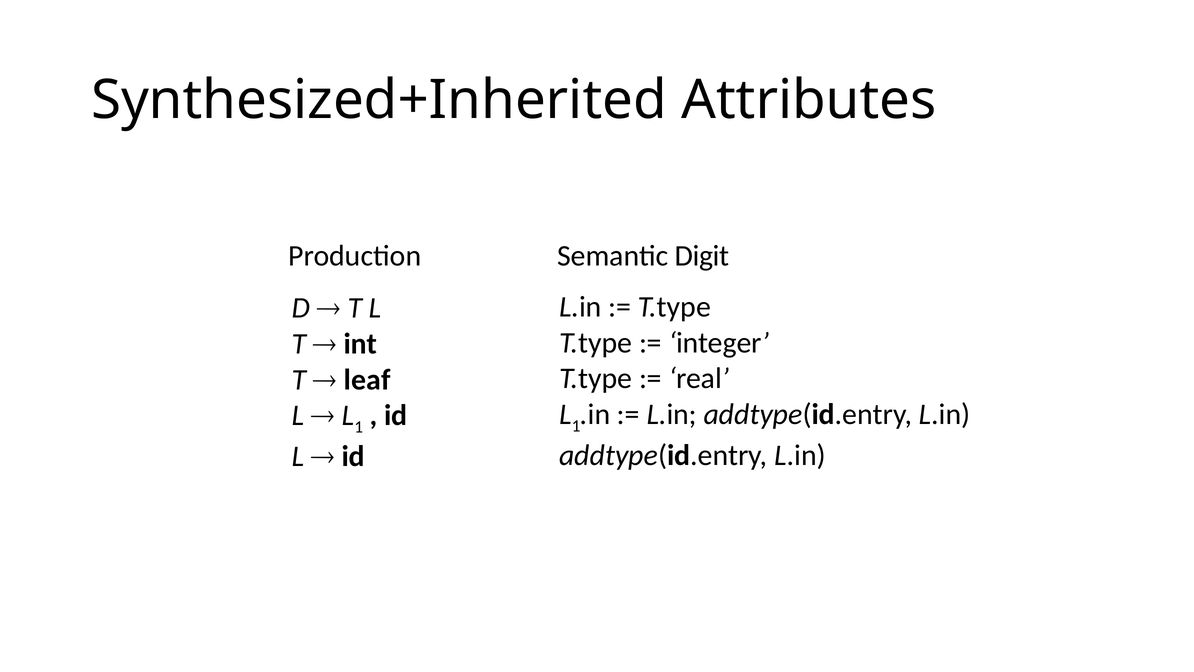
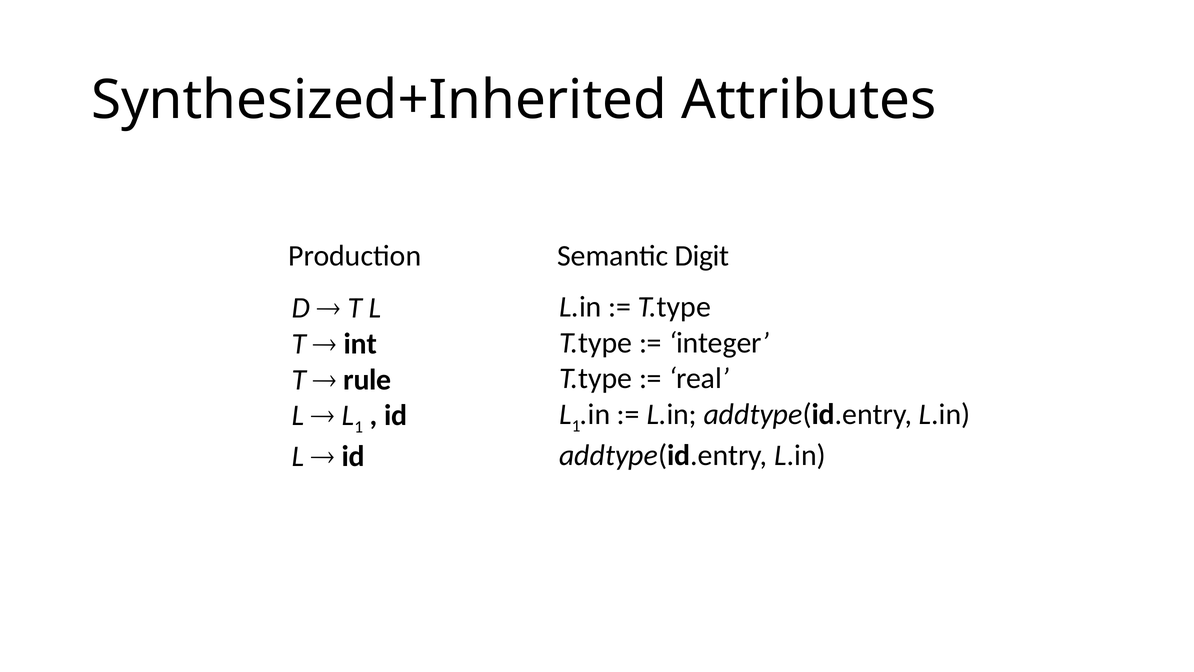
leaf: leaf -> rule (367, 380)
